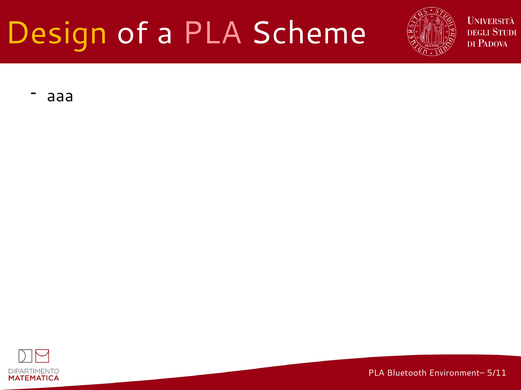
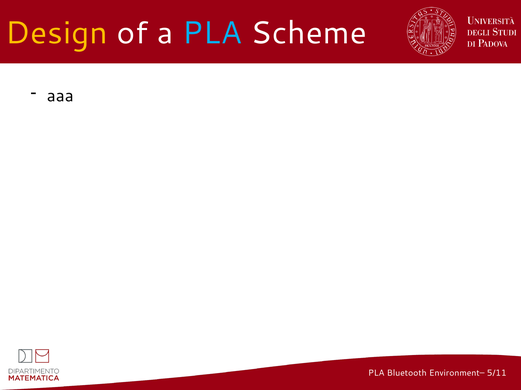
PLA colour: pink -> light blue (212, 33)
